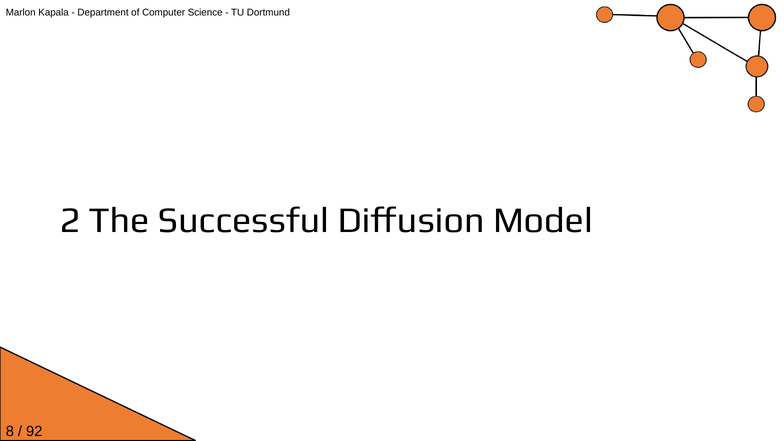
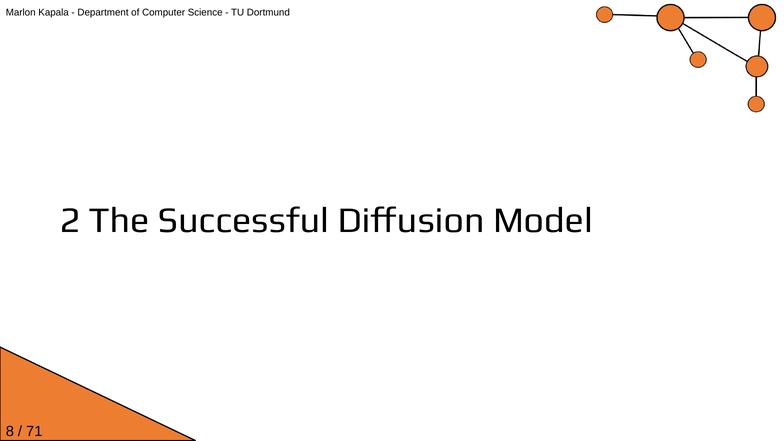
92: 92 -> 71 (34, 431)
